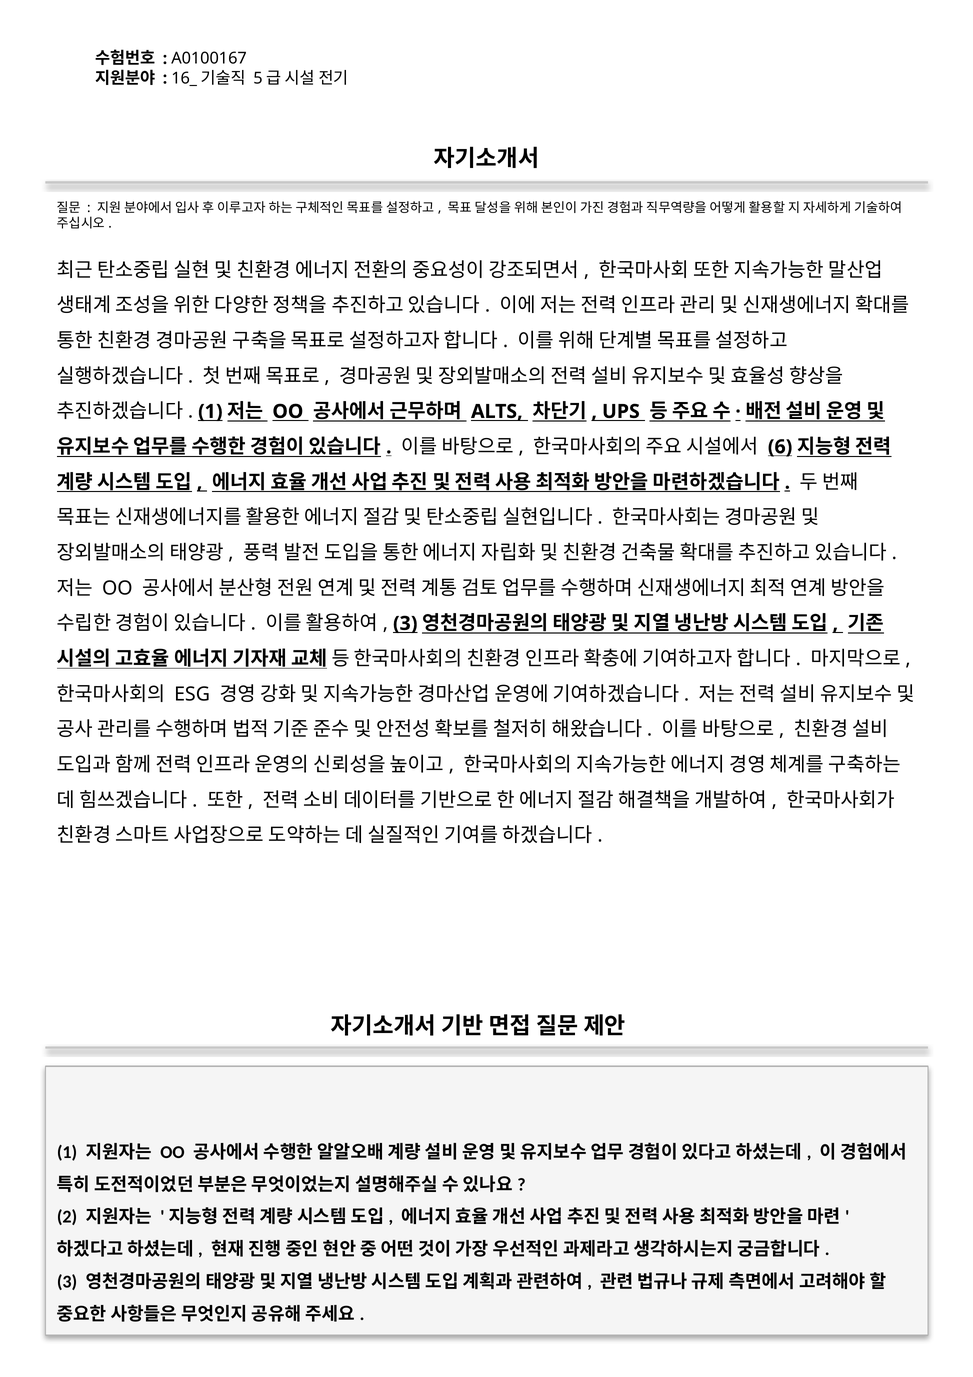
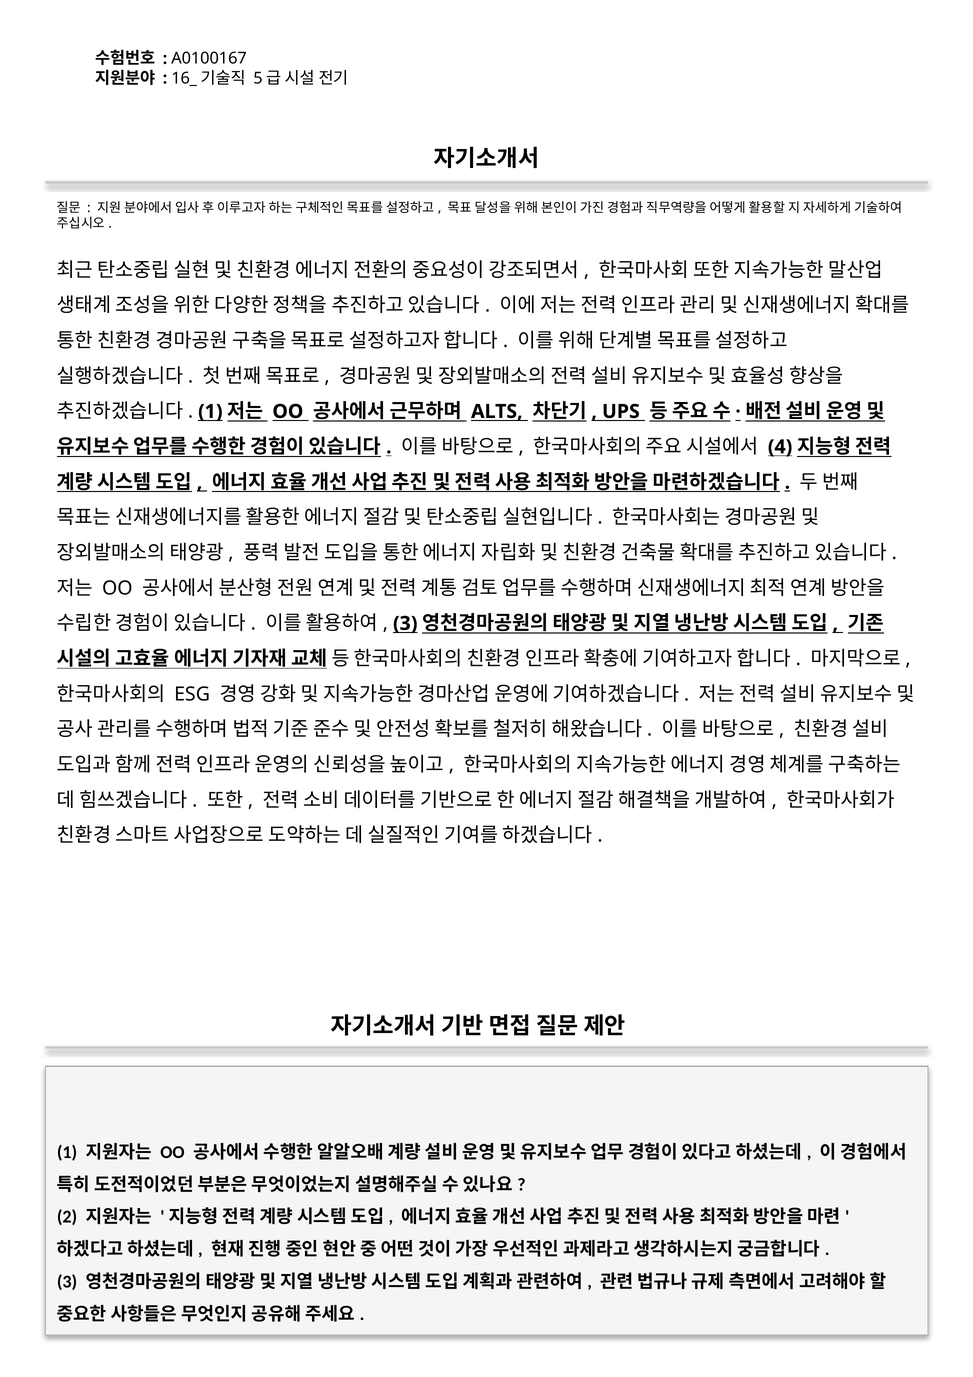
6: 6 -> 4 (780, 447)
